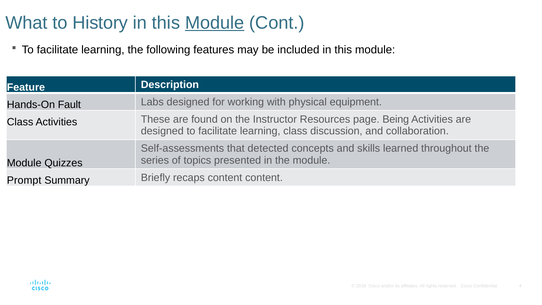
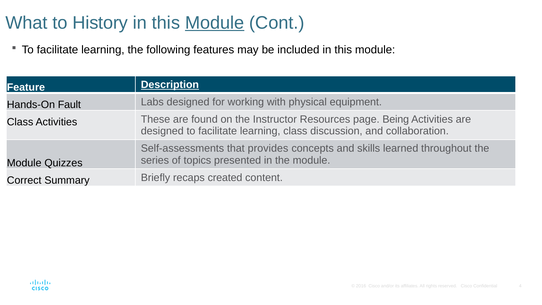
Description underline: none -> present (170, 85)
detected: detected -> provides (268, 148)
Prompt: Prompt -> Correct (24, 180)
recaps content: content -> created (225, 177)
